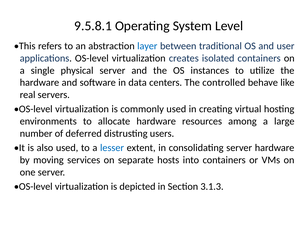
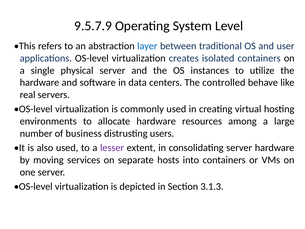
9.5.8.1: 9.5.8.1 -> 9.5.7.9 (93, 26)
deferred: deferred -> business (84, 133)
lesser colour: blue -> purple (112, 148)
